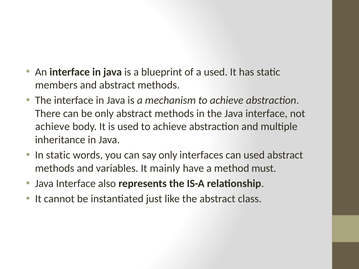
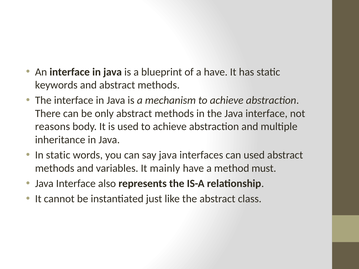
a used: used -> have (216, 72)
members: members -> keywords (56, 85)
achieve: achieve -> reasons (53, 127)
say only: only -> java (168, 155)
